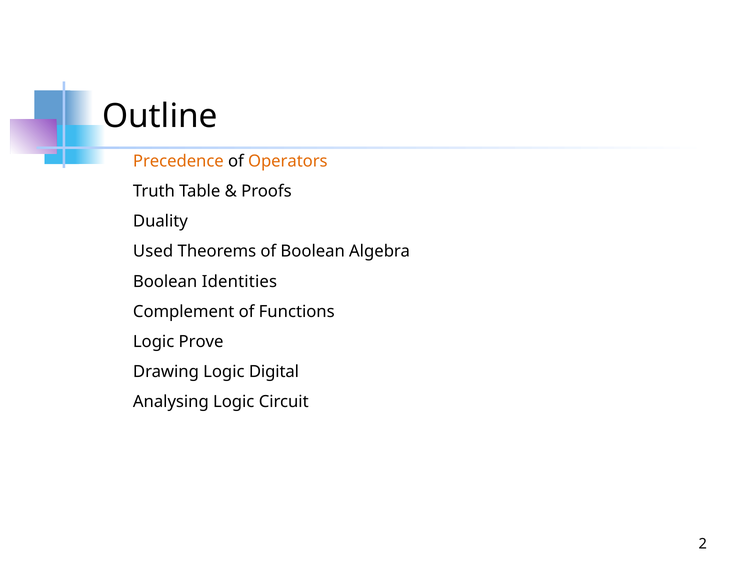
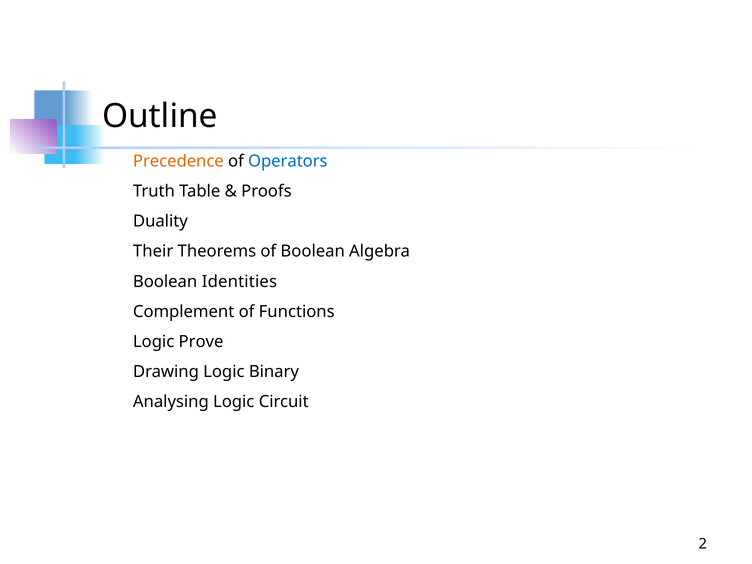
Operators colour: orange -> blue (288, 161)
Used: Used -> Their (153, 251)
Digital: Digital -> Binary (274, 372)
